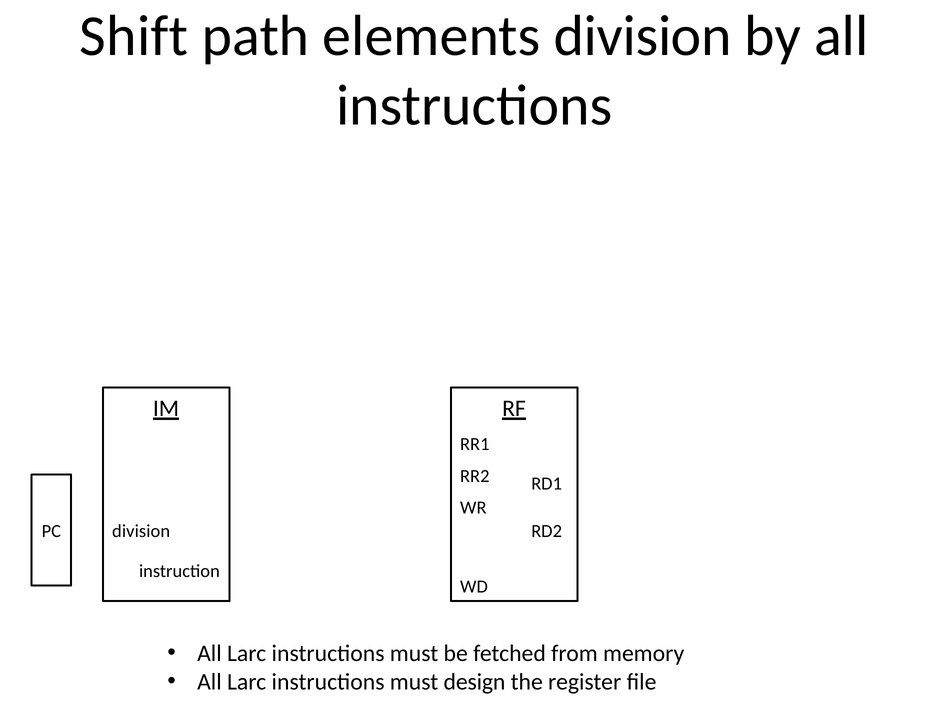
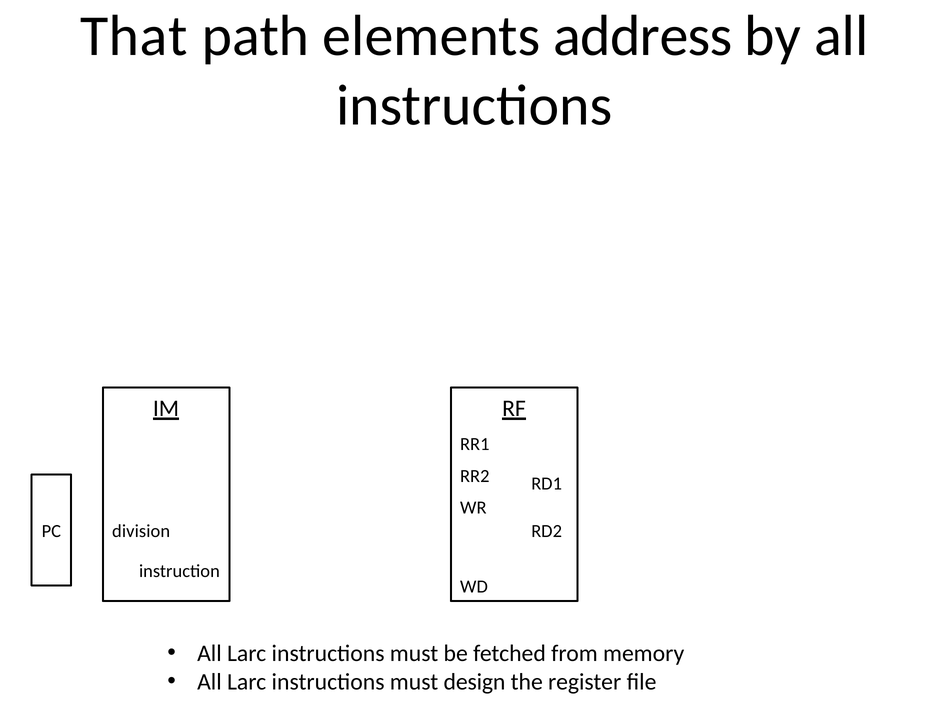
Shift: Shift -> That (134, 36)
elements division: division -> address (643, 36)
